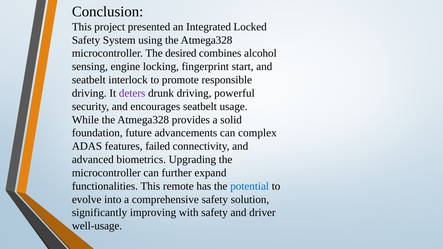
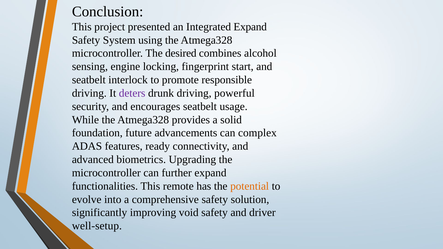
Integrated Locked: Locked -> Expand (250, 27)
failed: failed -> ready (158, 146)
potential colour: blue -> orange (250, 186)
with: with -> void (189, 213)
well-usage: well-usage -> well-setup (97, 226)
